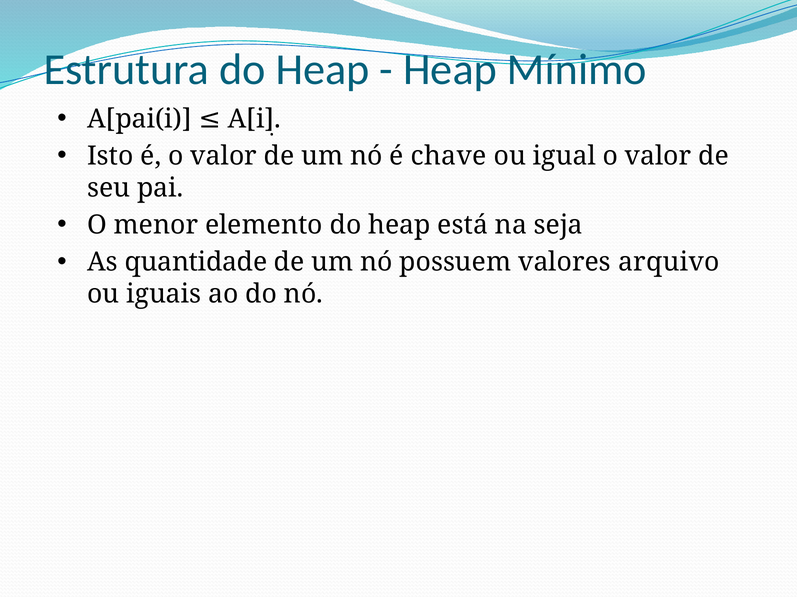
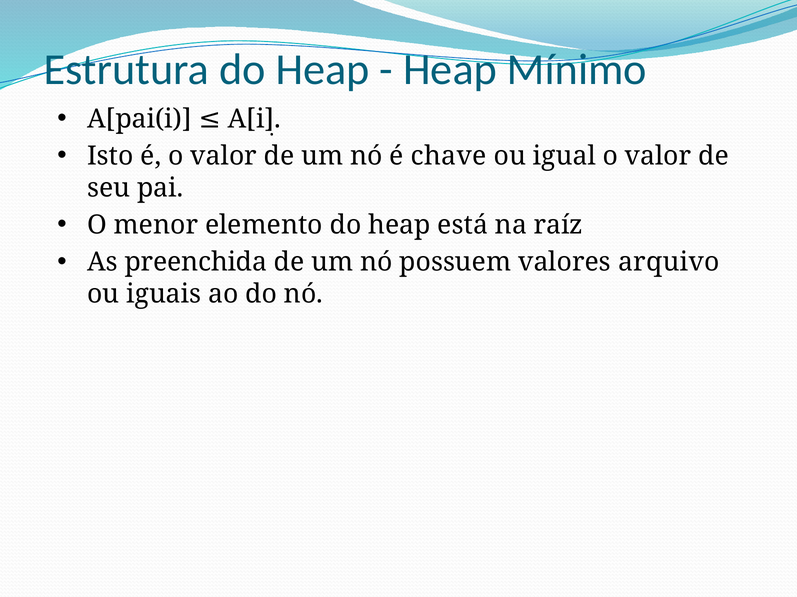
seja: seja -> raíz (558, 225)
quantidade: quantidade -> preenchida (196, 263)
